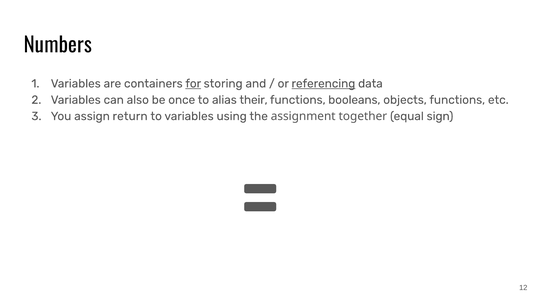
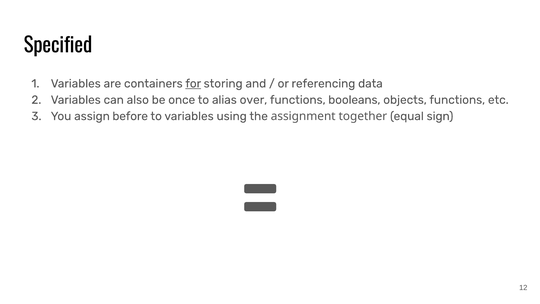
Numbers: Numbers -> Specified (58, 46)
referencing underline: present -> none (323, 83)
their: their -> over (253, 100)
return: return -> before (130, 116)
